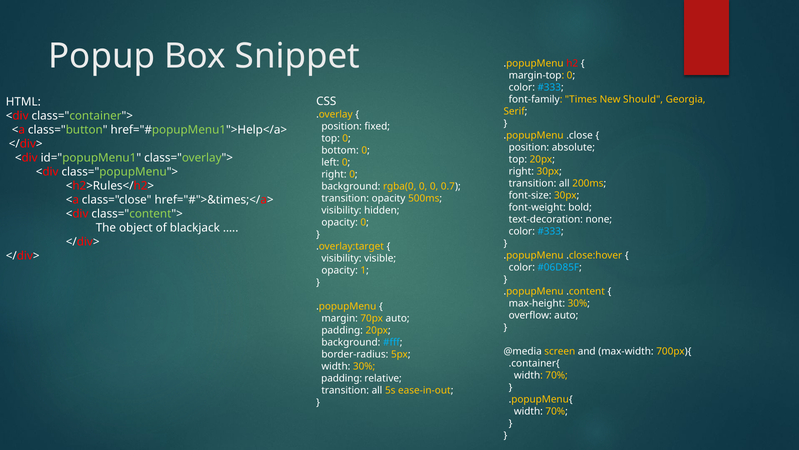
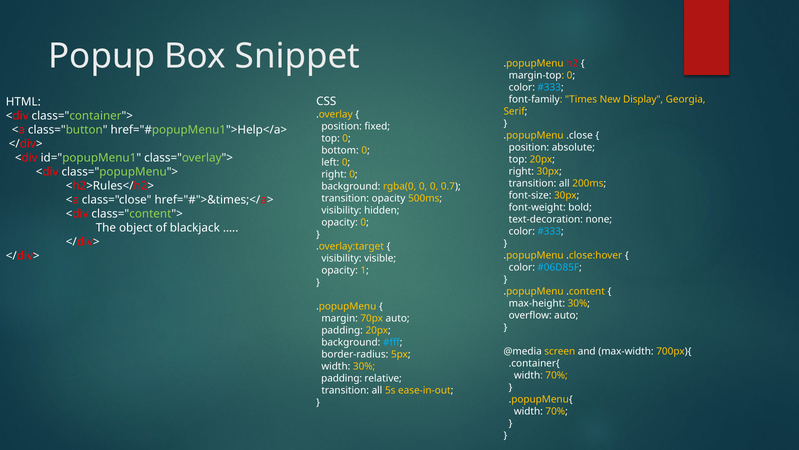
Should: Should -> Display (643, 99)
